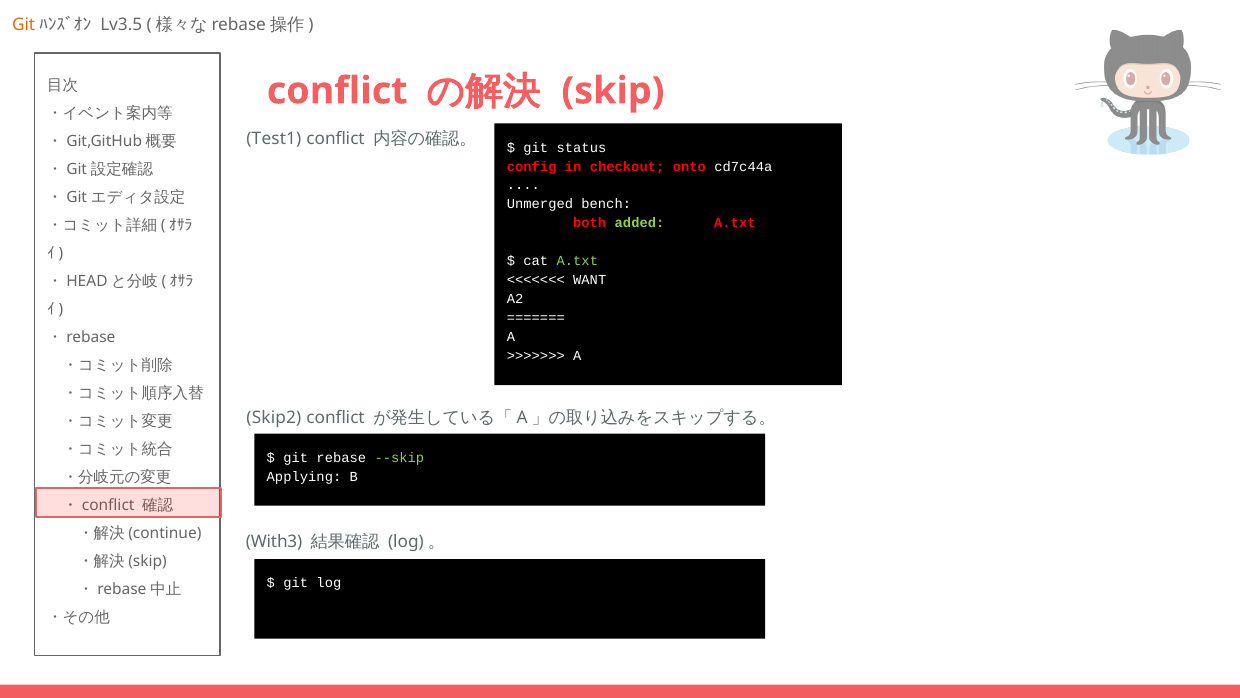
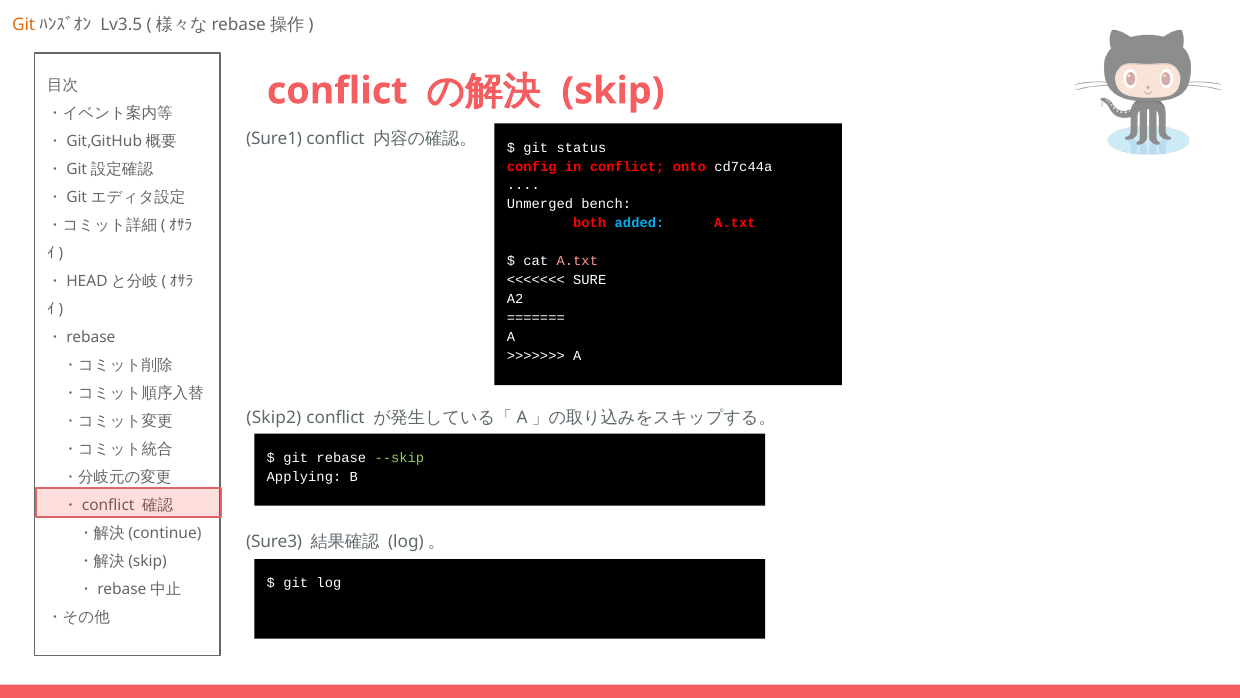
Test1: Test1 -> Sure1 (274, 138)
in checkout: checkout -> conflict (627, 166)
added colour: light green -> light blue (640, 223)
A.txt colour: light green -> pink (577, 261)
WANT: WANT -> SURE (590, 280)
With3: With3 -> Sure3 (274, 541)
